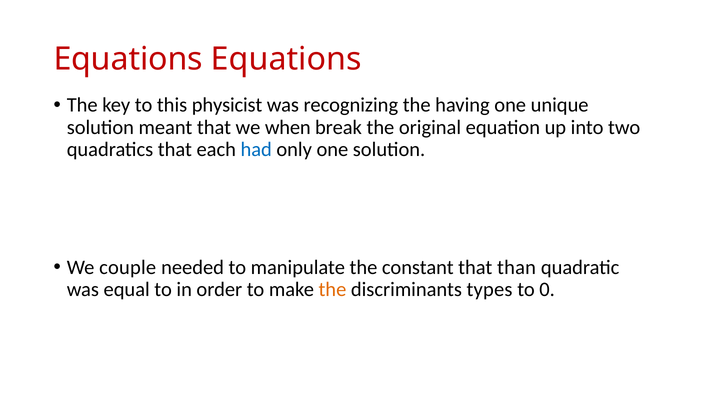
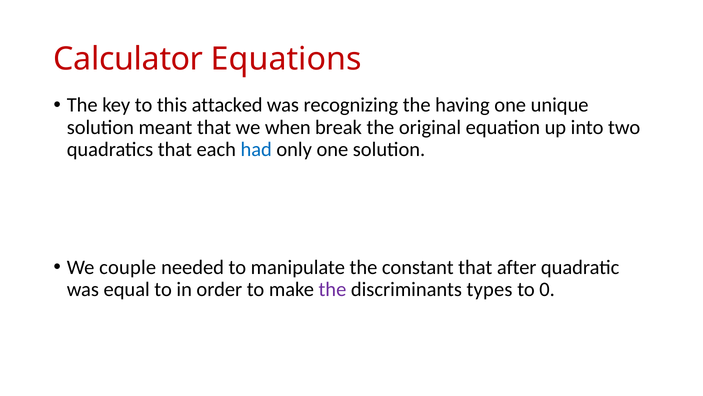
Equations: Equations -> Calculator (128, 59)
physicist: physicist -> attacked (227, 105)
than: than -> after (517, 267)
the colour: orange -> purple (332, 289)
